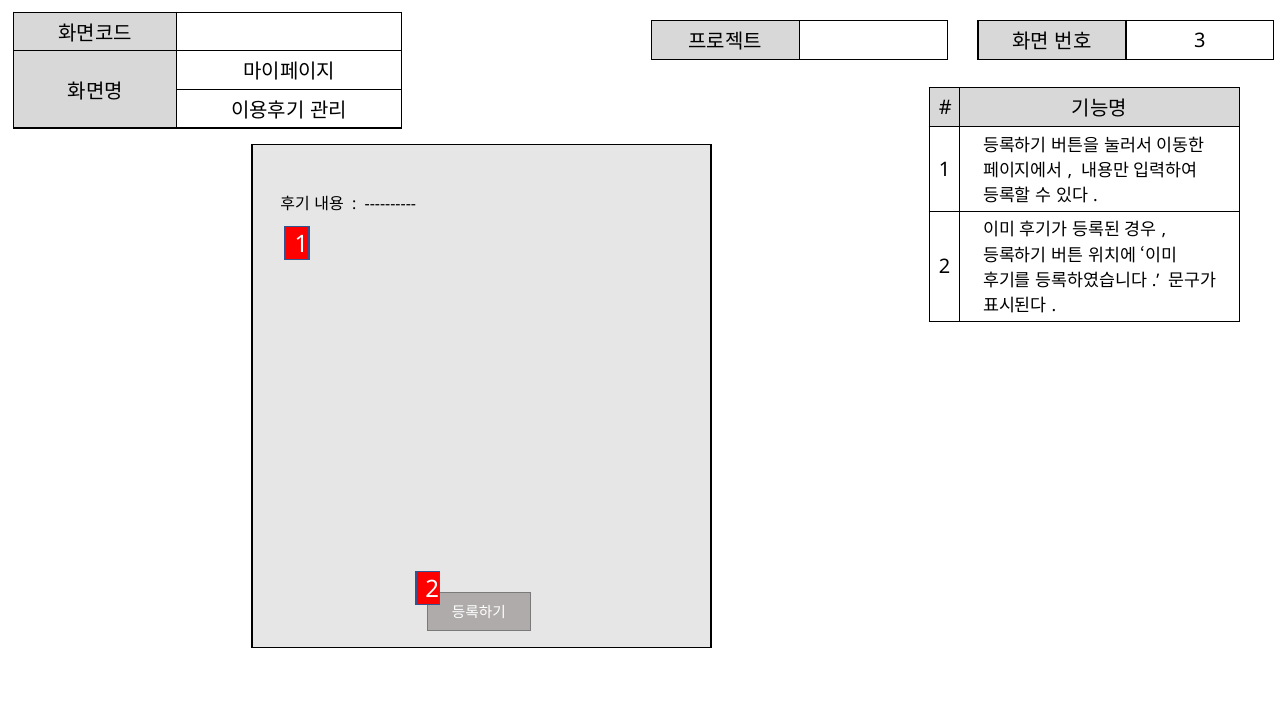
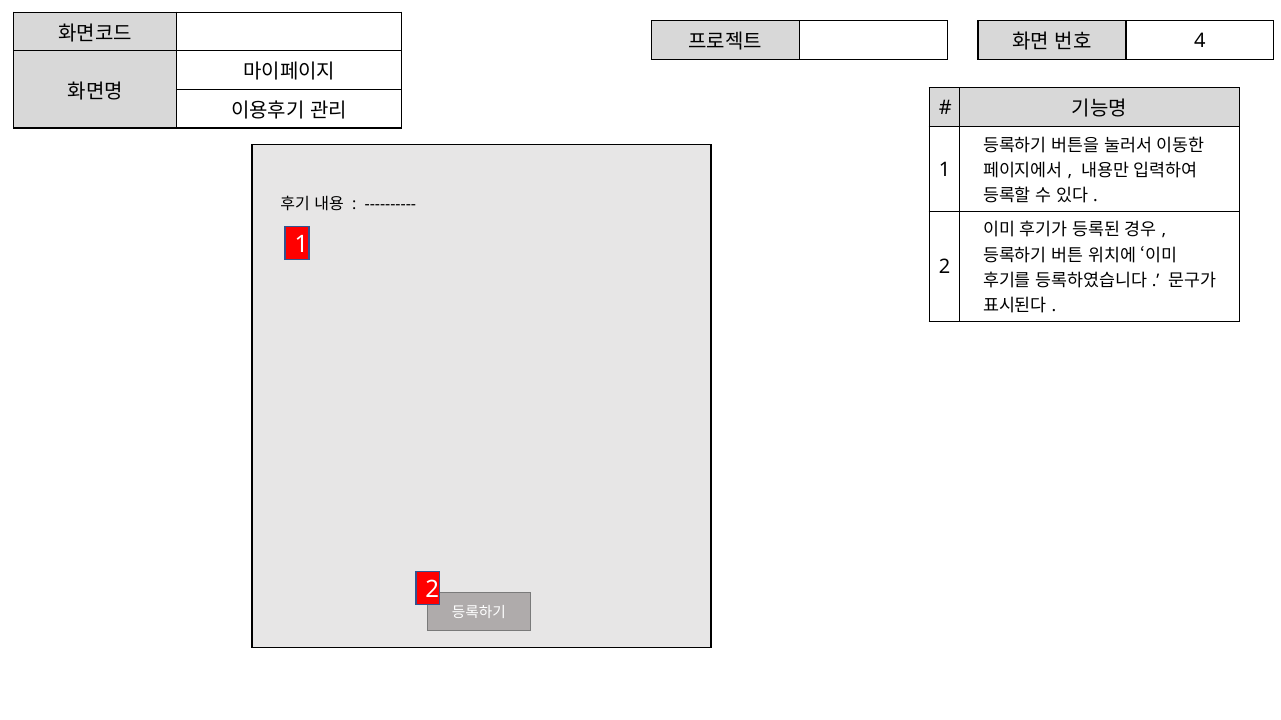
3: 3 -> 4 (1200, 41)
